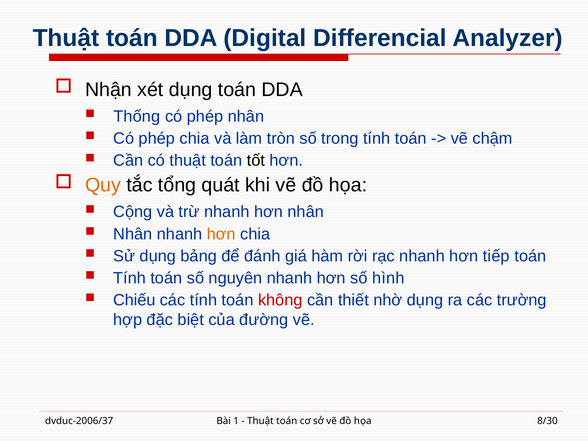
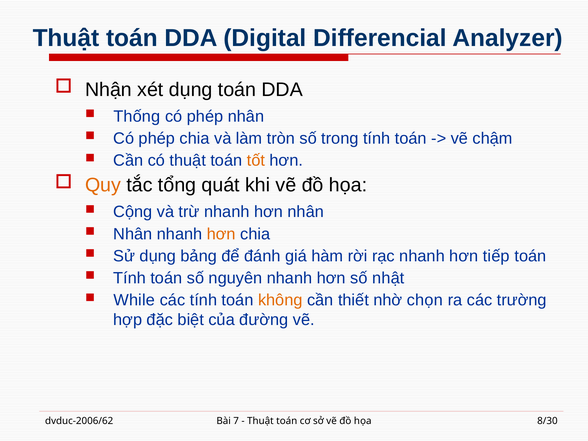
tốt colour: black -> orange (256, 160)
hình: hình -> nhật (388, 278)
Chiếu: Chiếu -> While (134, 300)
không colour: red -> orange (280, 300)
nhờ dụng: dụng -> chọn (425, 300)
dvduc-2006/37: dvduc-2006/37 -> dvduc-2006/62 (79, 421)
1: 1 -> 7 (236, 421)
